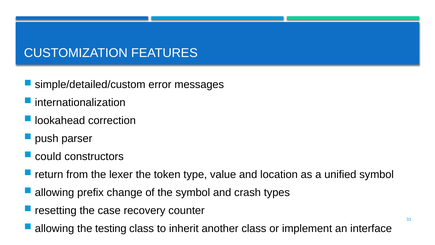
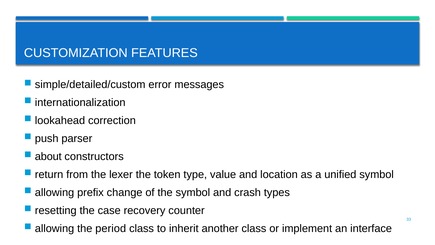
could: could -> about (48, 156)
testing: testing -> period (111, 228)
